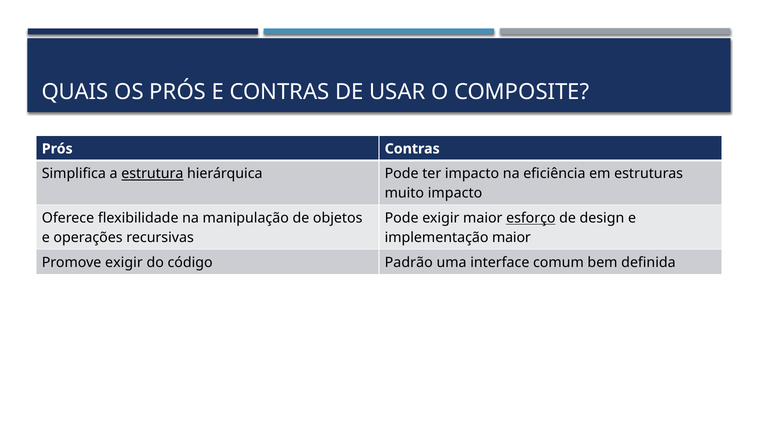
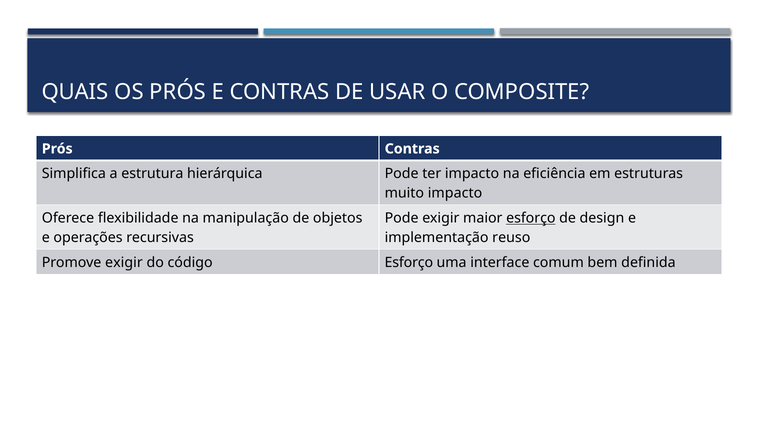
estrutura underline: present -> none (152, 174)
implementação maior: maior -> reuso (511, 238)
código Padrão: Padrão -> Esforço (409, 263)
